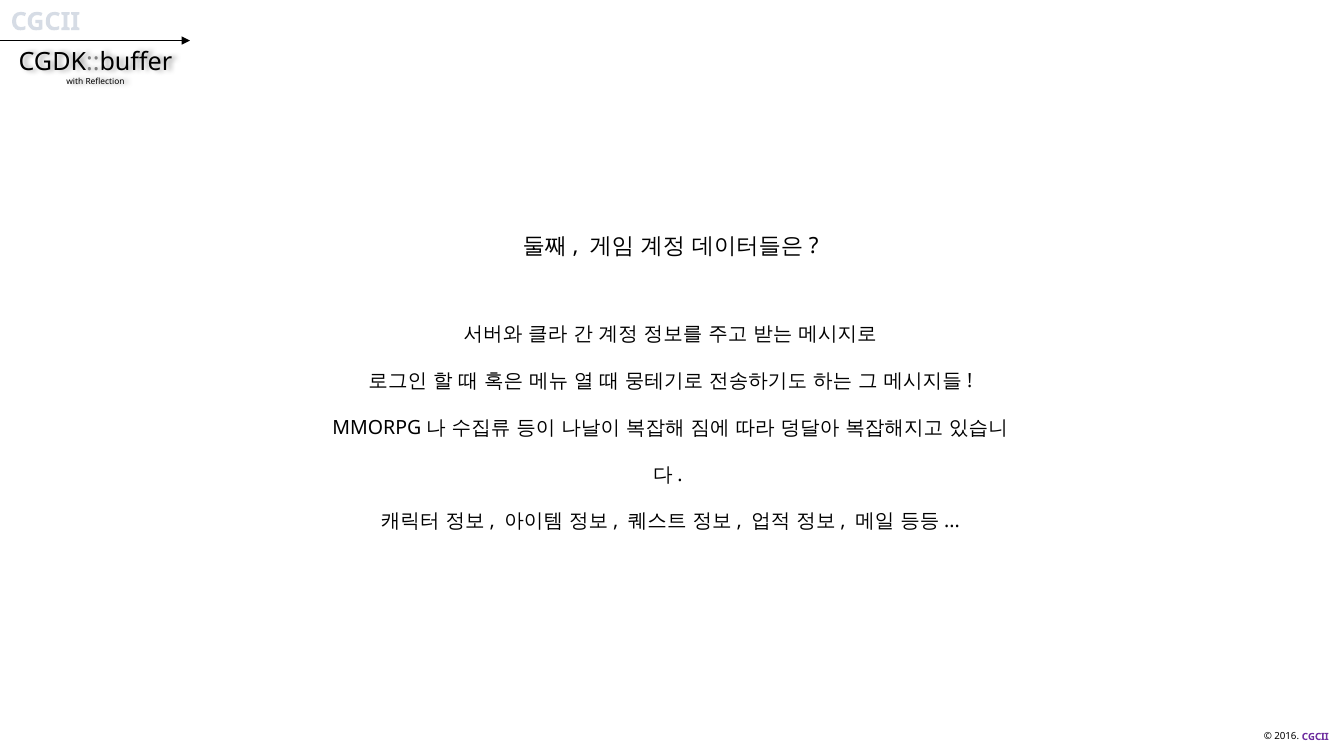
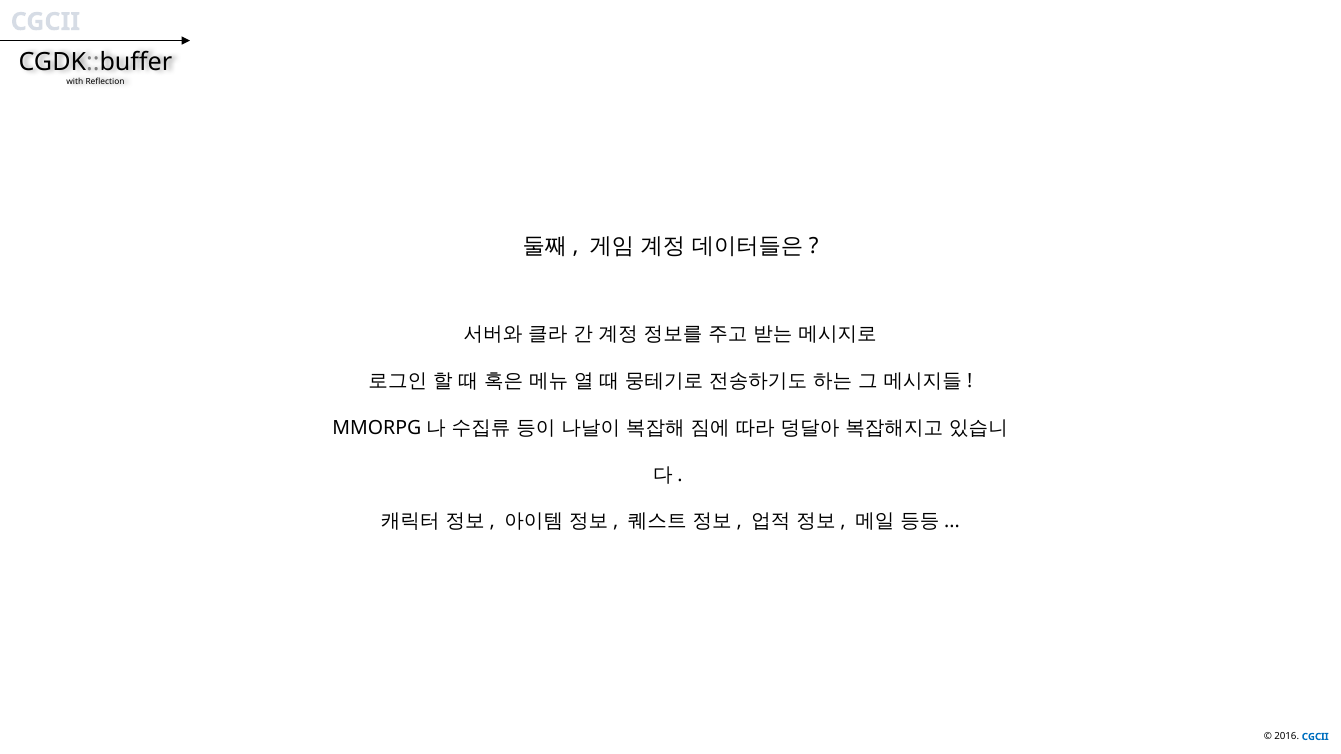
CGCII colour: purple -> blue (1315, 737)
